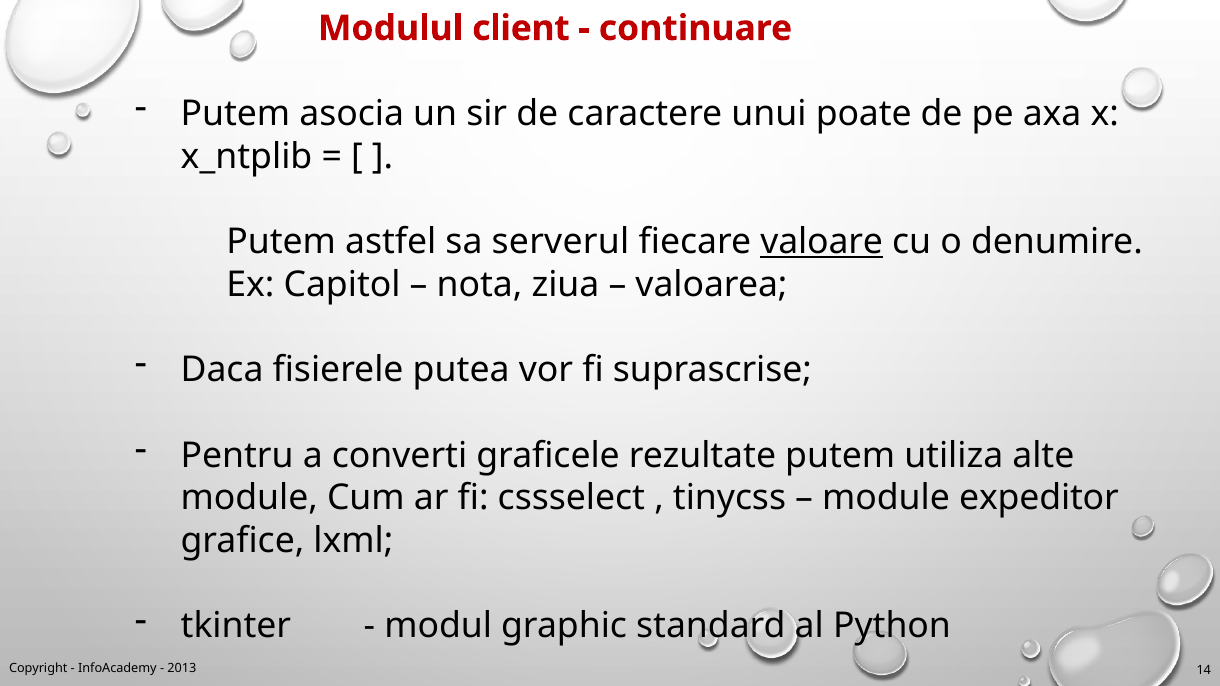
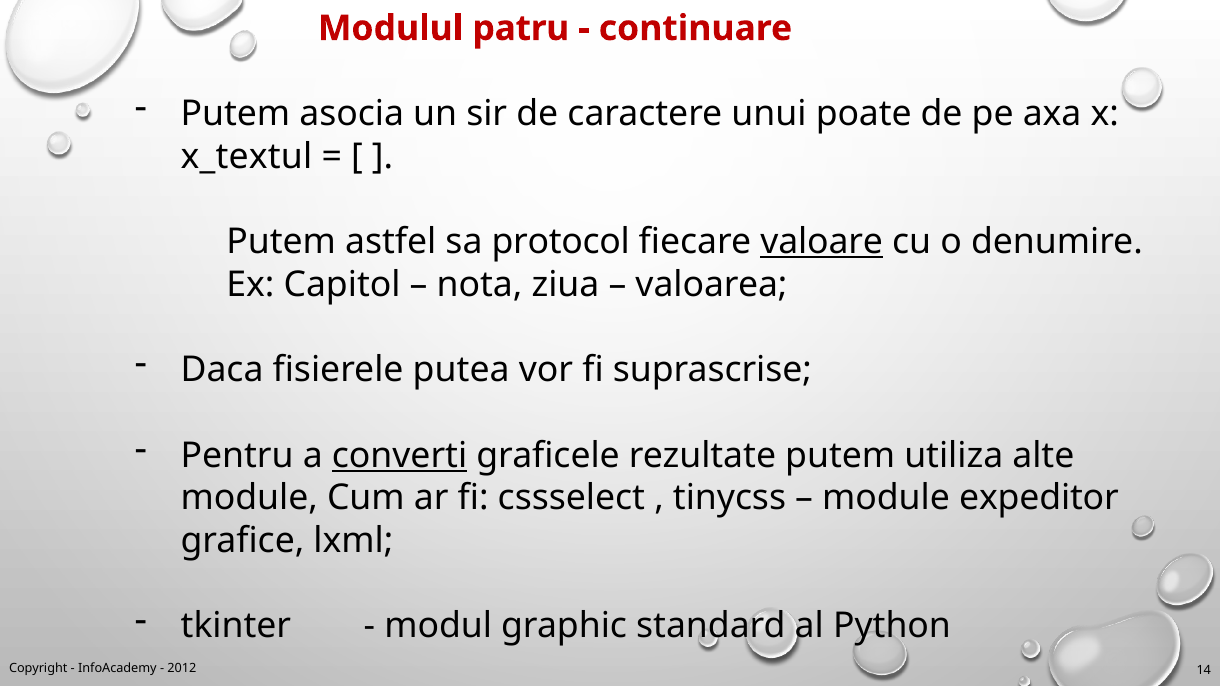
client: client -> patru (521, 28)
x_ntplib: x_ntplib -> x_textul (246, 156)
serverul: serverul -> protocol (561, 242)
converti underline: none -> present (400, 456)
2013: 2013 -> 2012 (182, 669)
